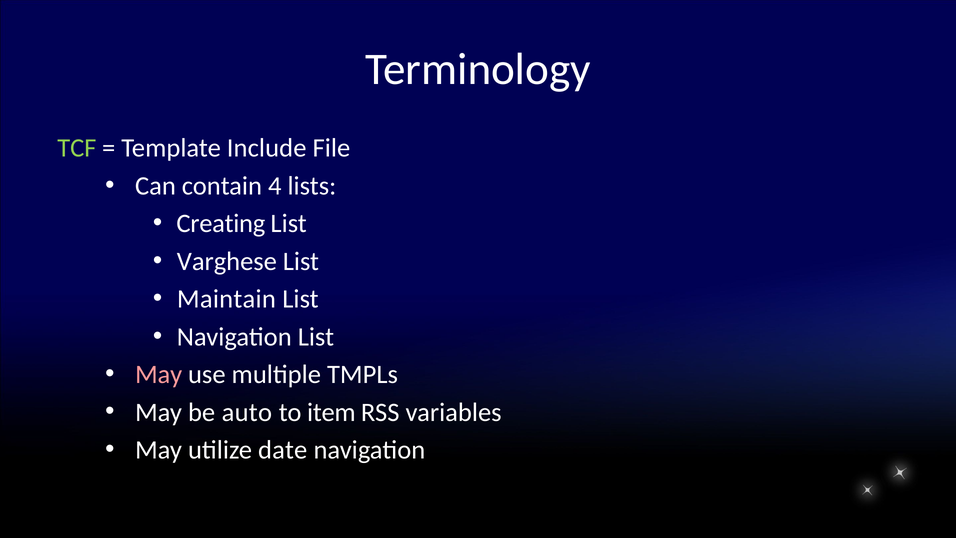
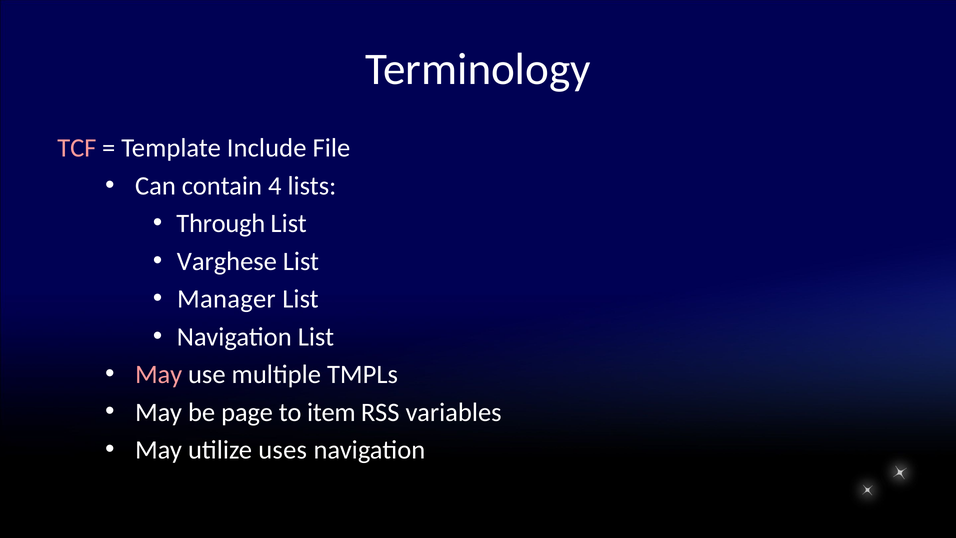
TCF colour: light green -> pink (77, 148)
Creating: Creating -> Through (221, 223)
Maintain: Maintain -> Manager (226, 299)
auto: auto -> page (247, 412)
date: date -> uses (283, 450)
